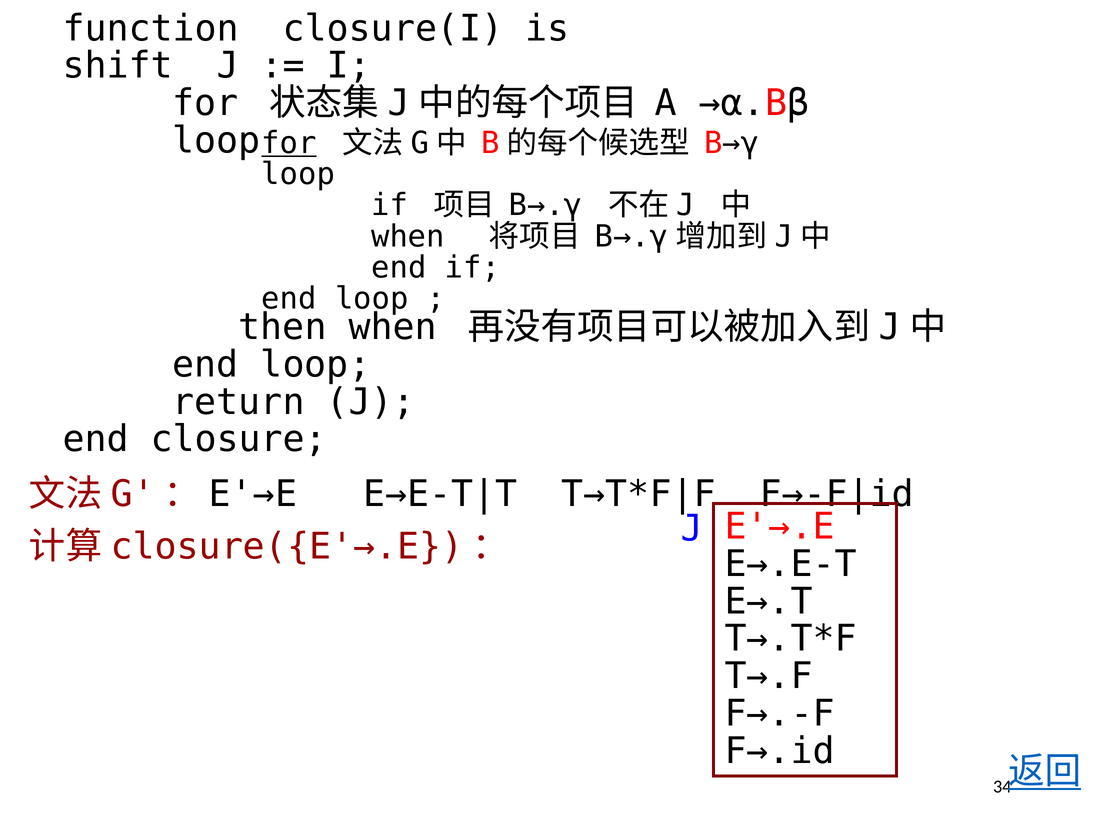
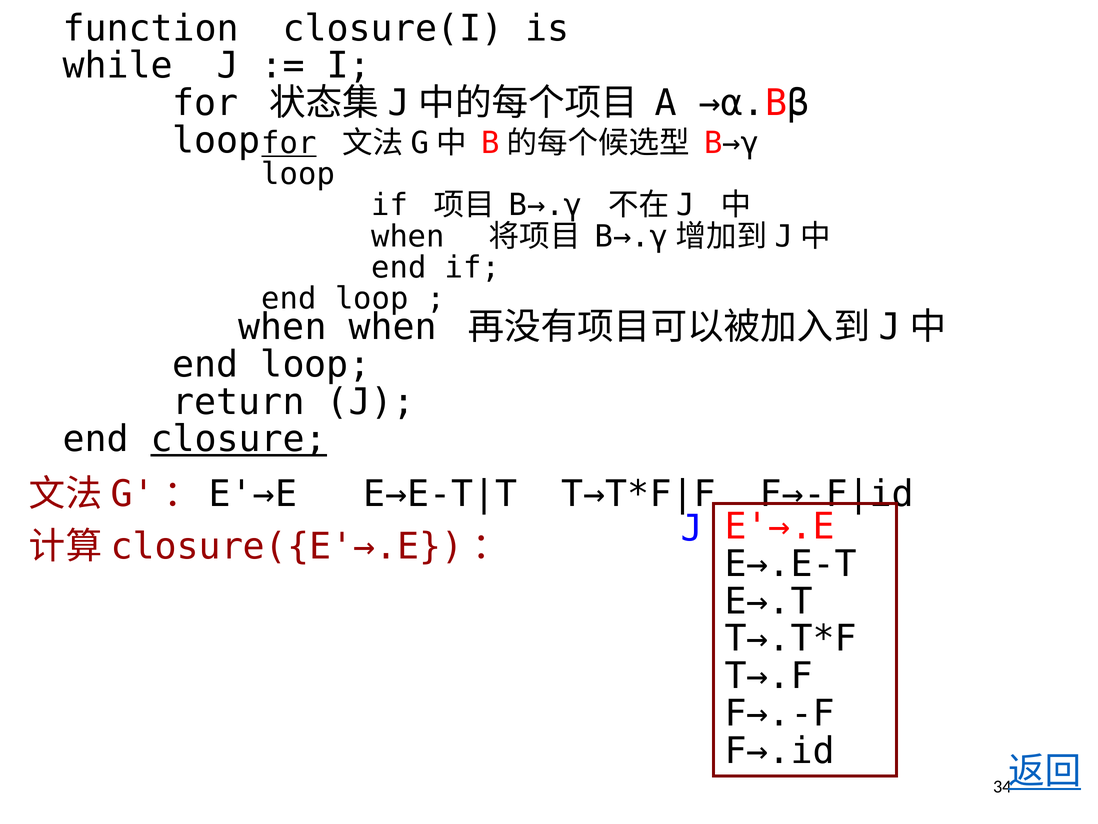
shift: shift -> while (118, 66)
then: then -> when (283, 327)
closure underline: none -> present (239, 439)
